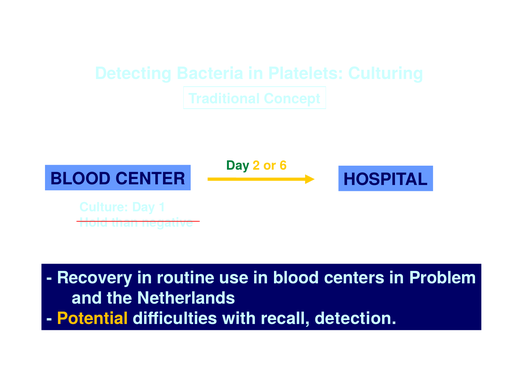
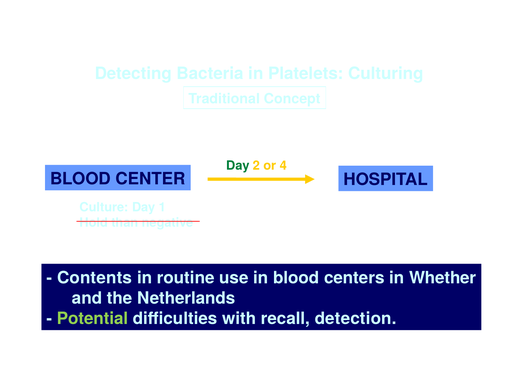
6: 6 -> 4 (283, 165)
Recovery: Recovery -> Contents (95, 277)
Problem: Problem -> Whether (443, 277)
Potential colour: yellow -> light green (92, 318)
